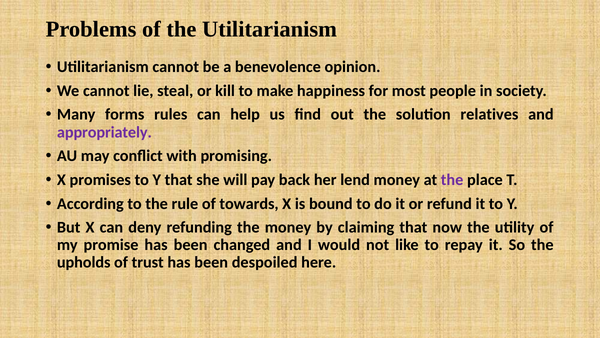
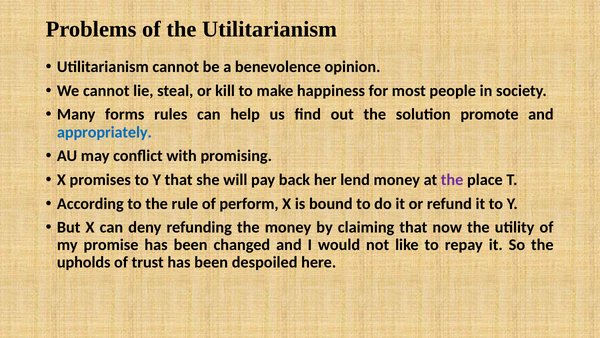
relatives: relatives -> promote (490, 114)
appropriately colour: purple -> blue (104, 132)
towards: towards -> perform (249, 203)
